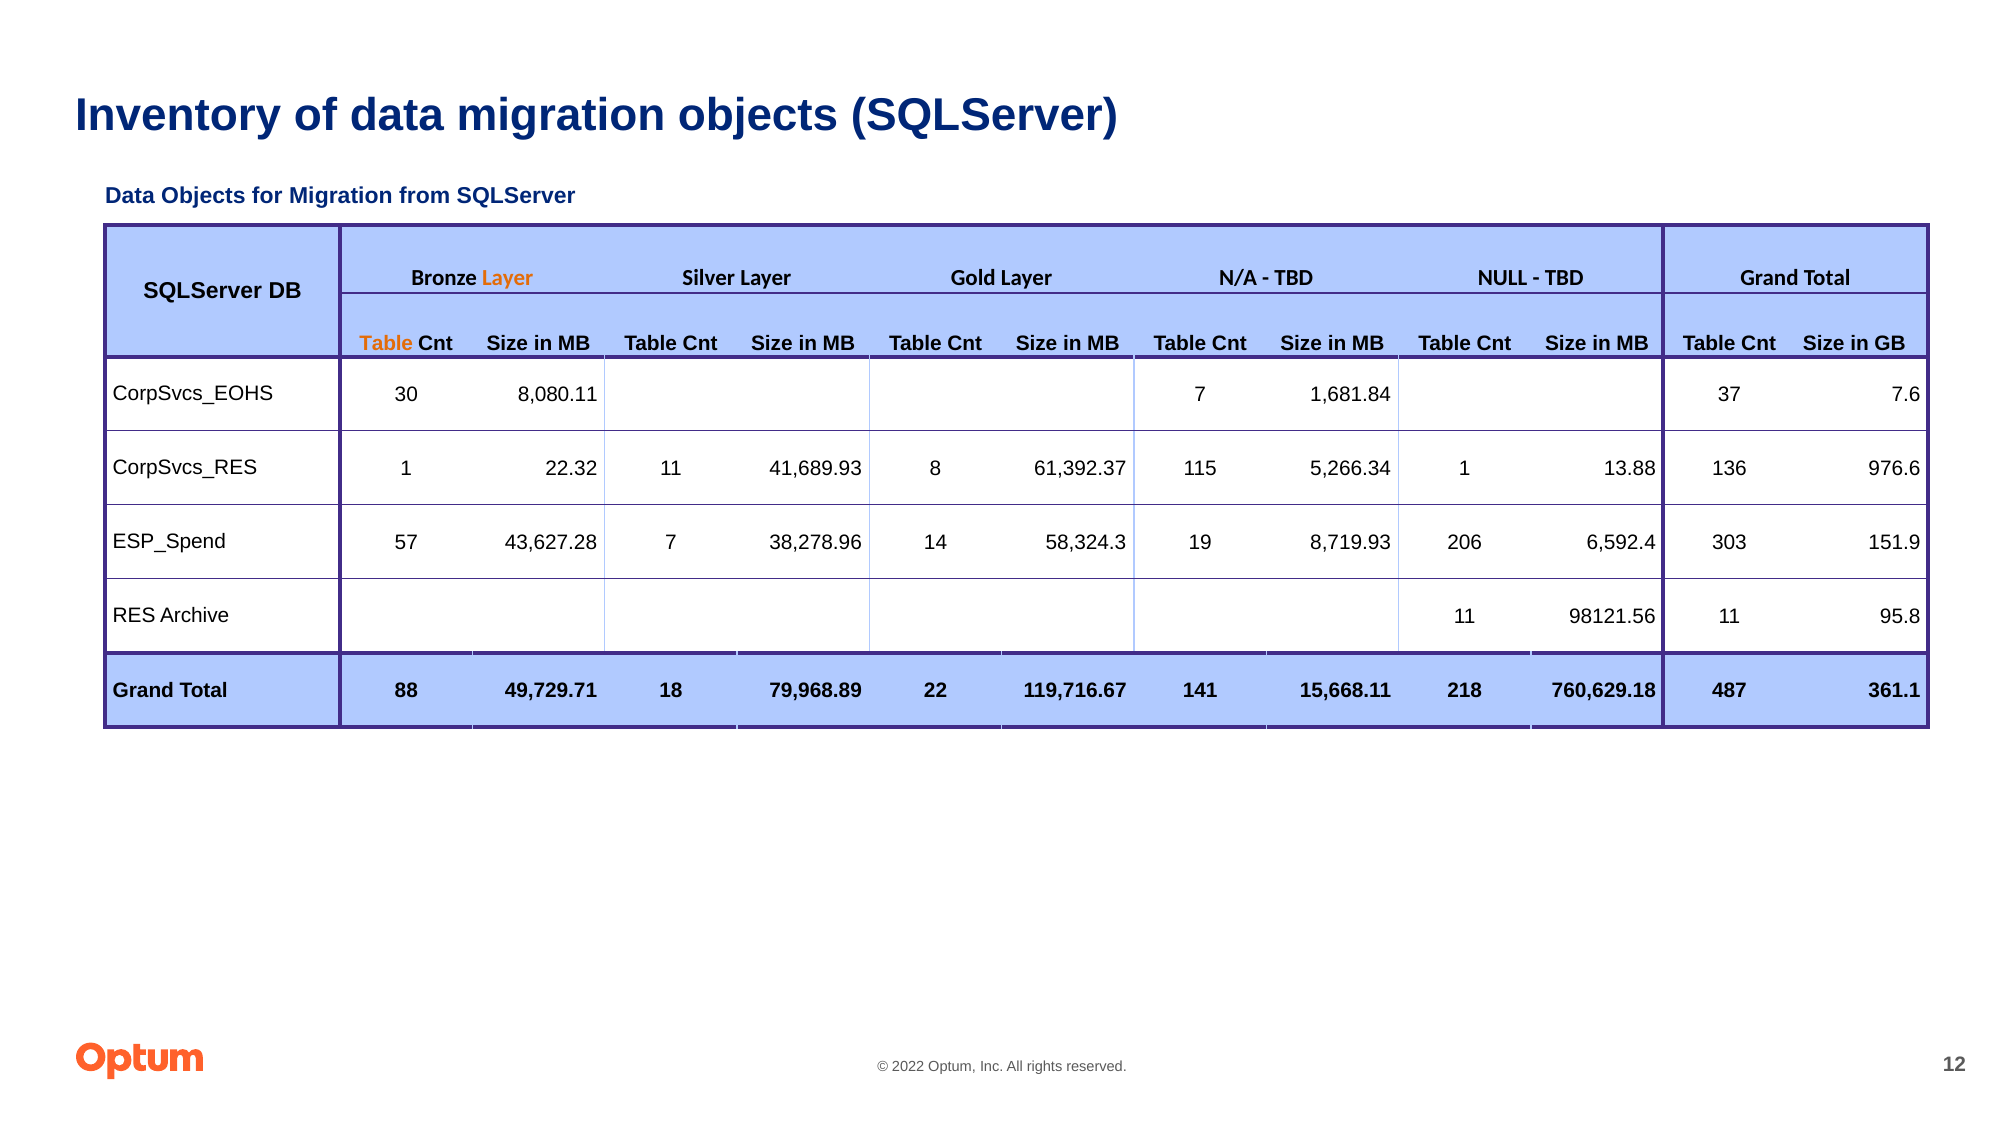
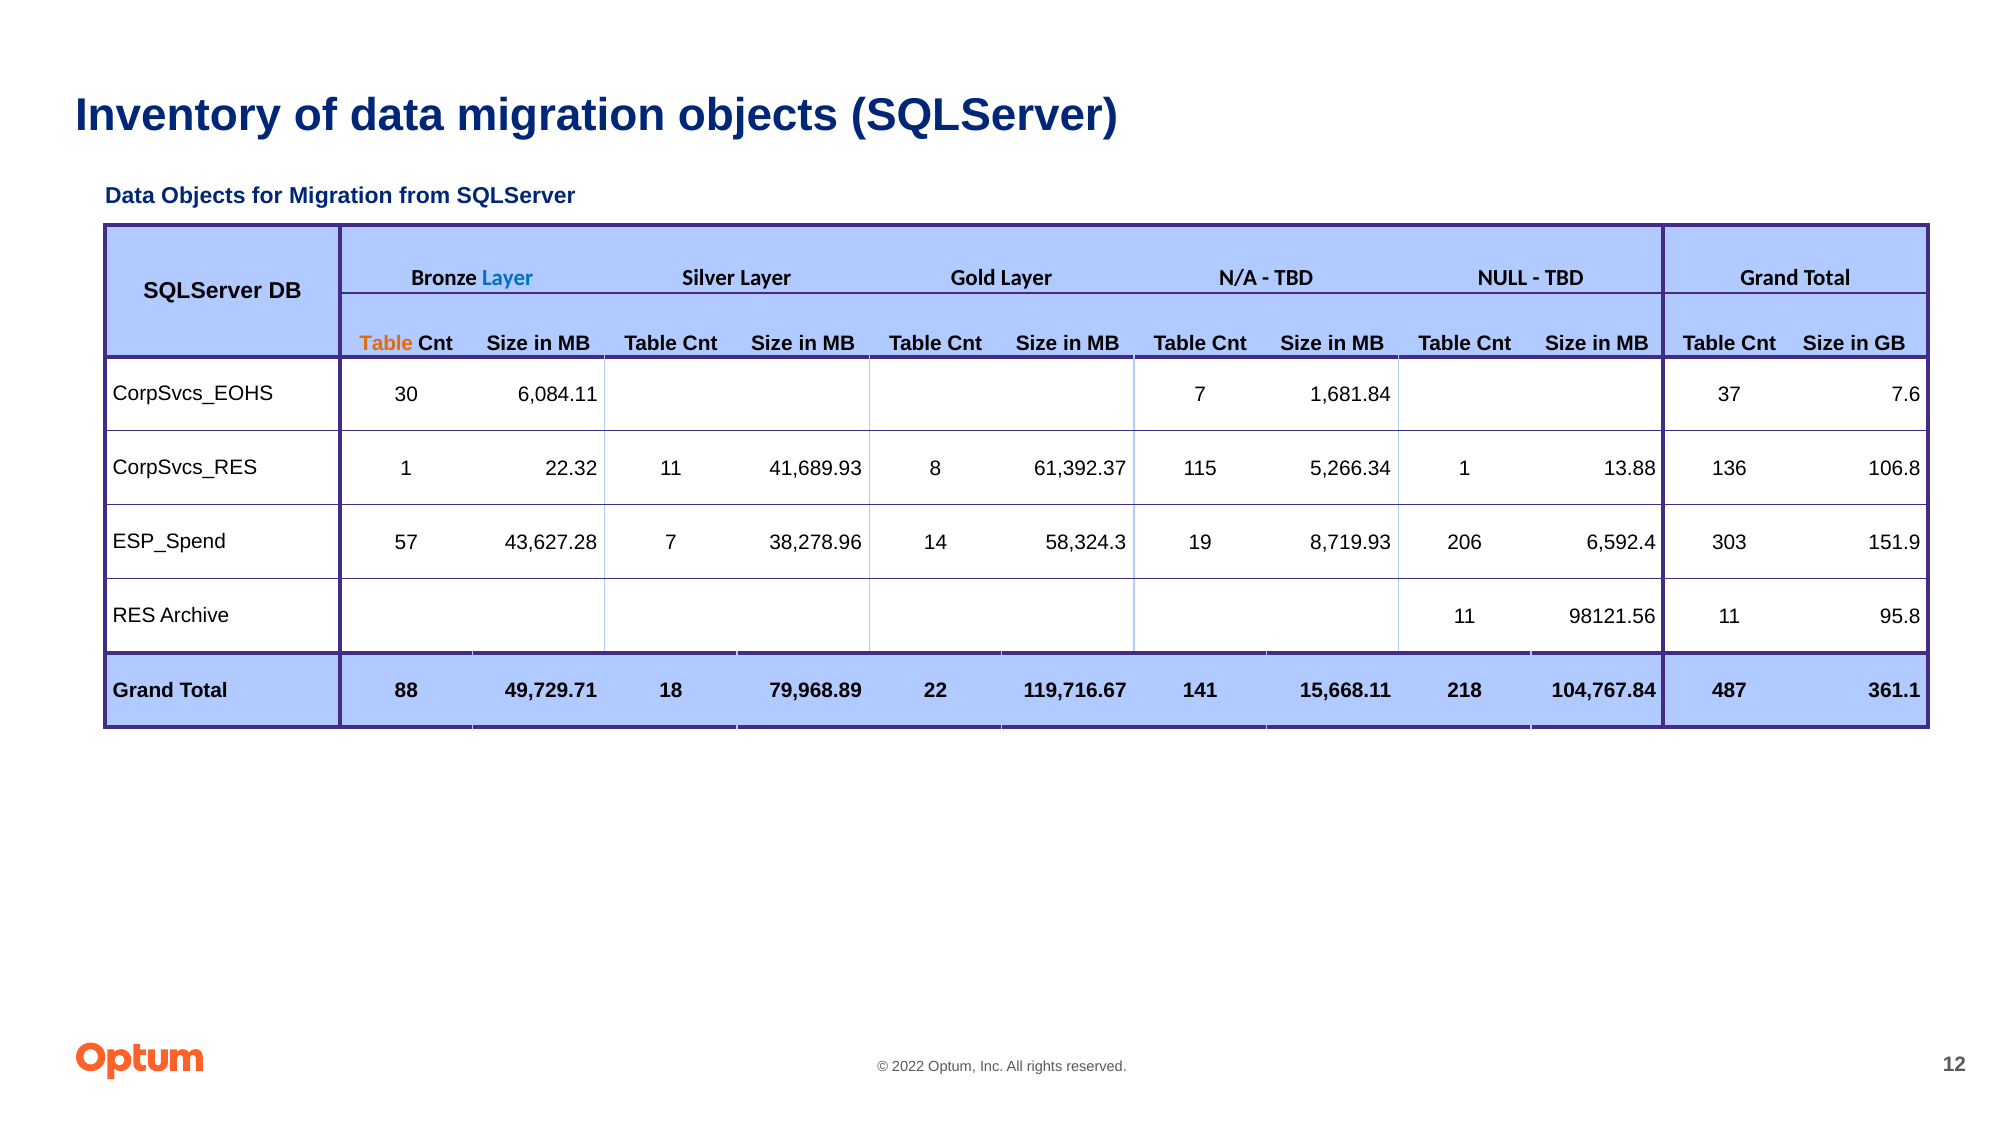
Layer colour: orange -> blue (508, 278)
8,080.11: 8,080.11 -> 6,084.11 (558, 395)
976.6: 976.6 -> 106.8 (1895, 469)
760,629.18: 760,629.18 -> 104,767.84 (1604, 691)
